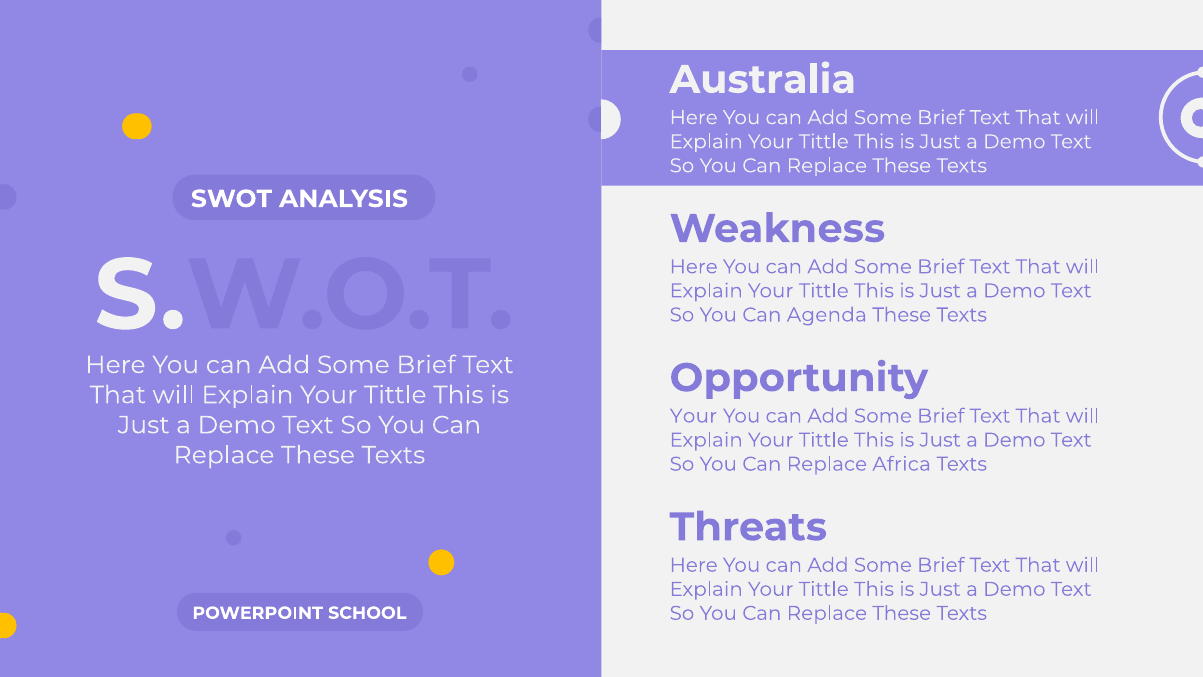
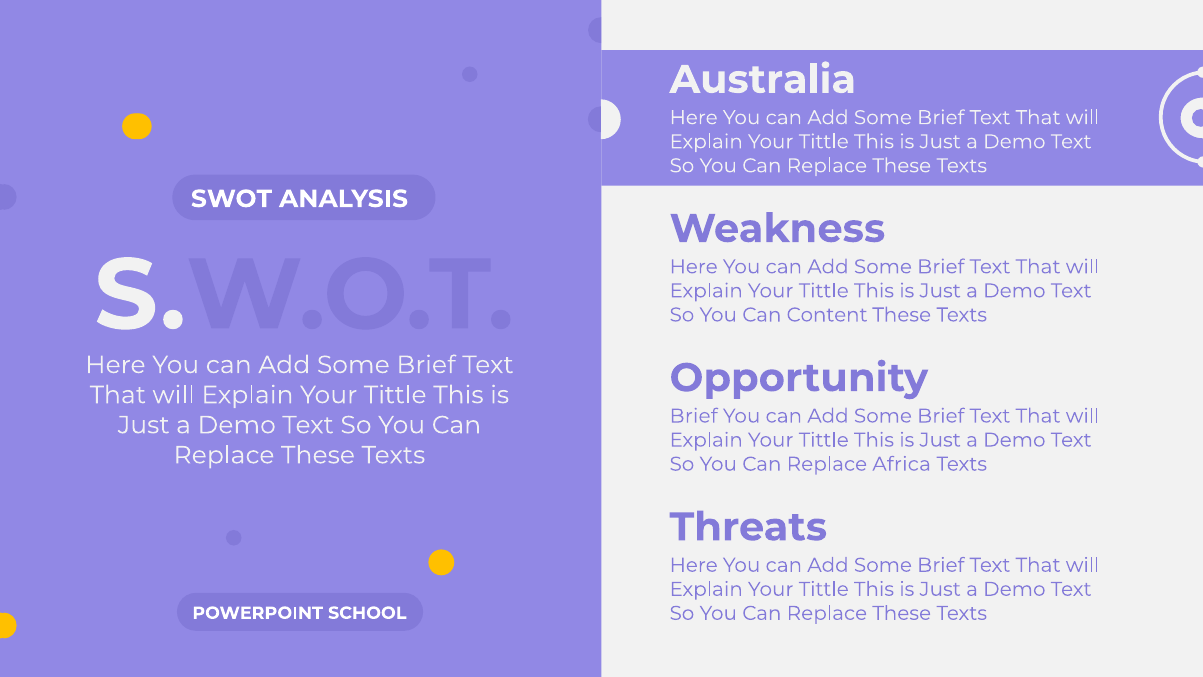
Agenda: Agenda -> Content (827, 315)
Your: Your -> Brief (694, 416)
